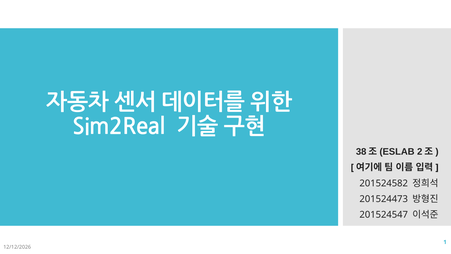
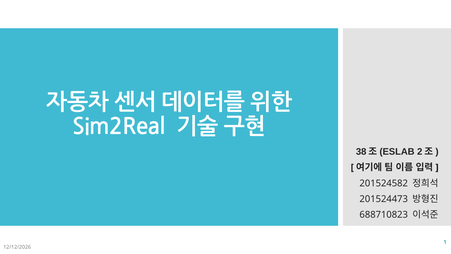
201524547: 201524547 -> 688710823 (384, 215)
